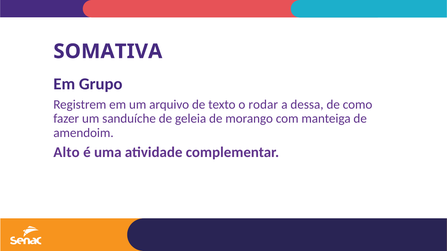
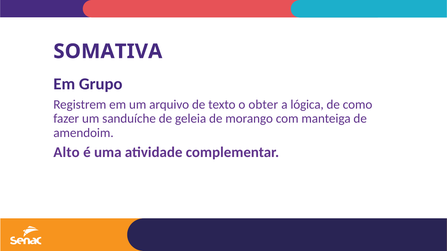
rodar: rodar -> obter (263, 105)
dessa: dessa -> lógica (307, 105)
